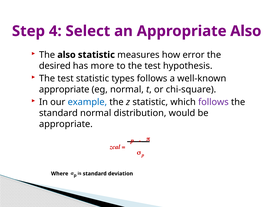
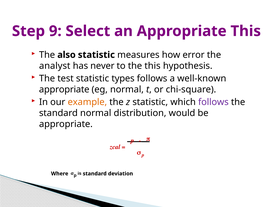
4: 4 -> 9 (55, 31)
Appropriate Also: Also -> This (246, 31)
desired: desired -> analyst (55, 66)
more: more -> never (102, 66)
to the test: test -> this (153, 66)
example colour: blue -> orange (87, 102)
